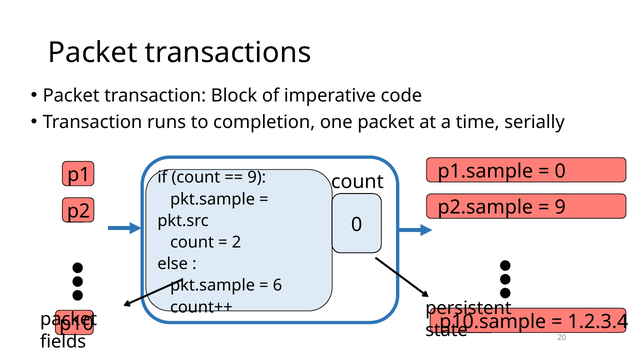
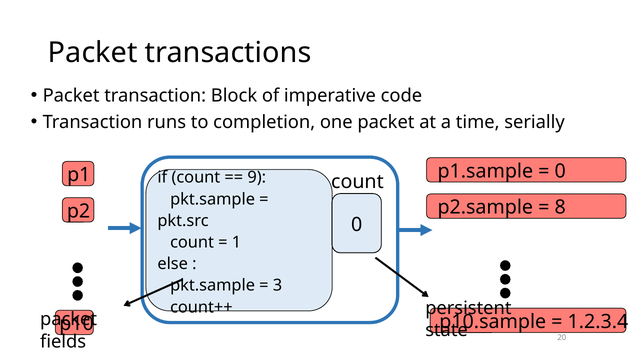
9: 9 -> 8 (560, 207)
2: 2 -> 1 (236, 242)
6: 6 -> 3 (278, 285)
